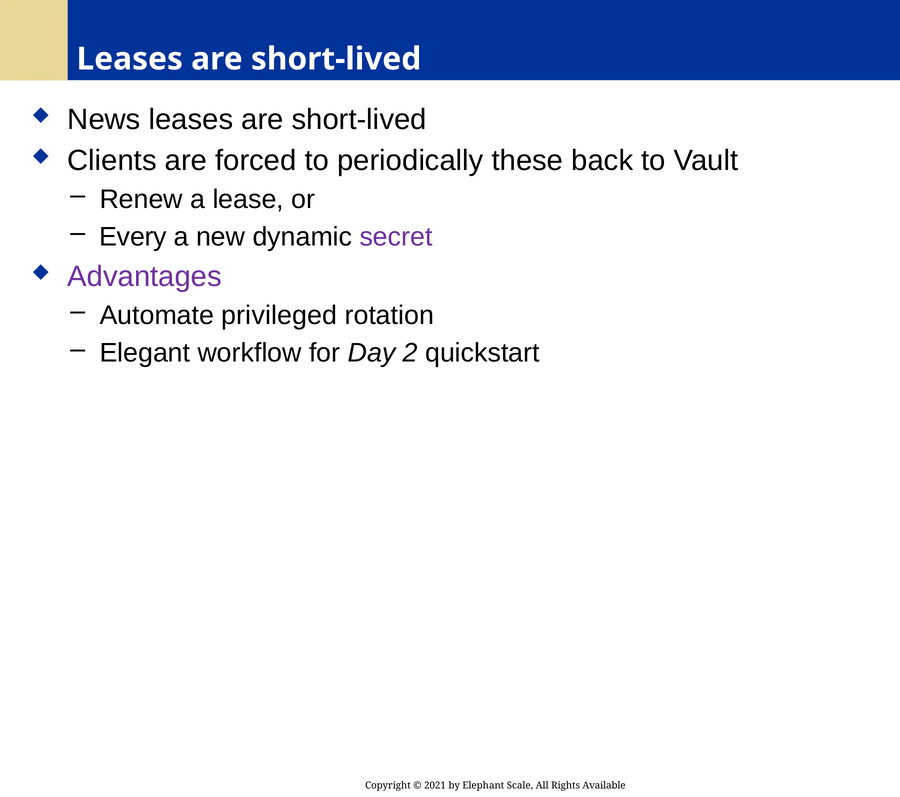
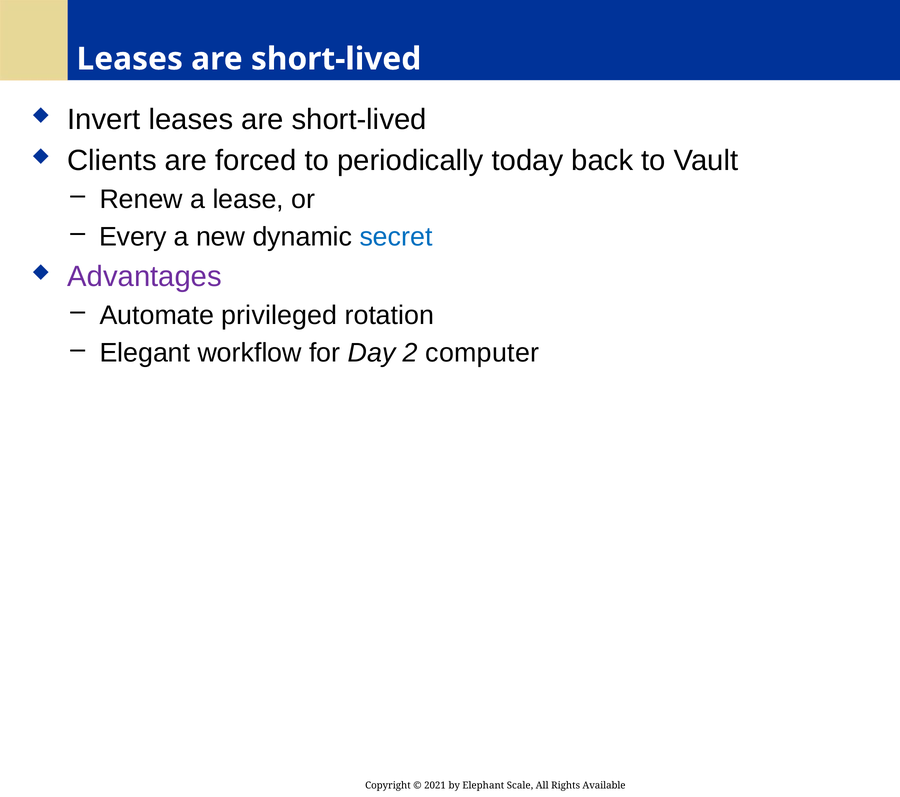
News: News -> Invert (104, 120)
these: these -> today (527, 161)
secret colour: purple -> blue (396, 237)
quickstart: quickstart -> computer (482, 353)
